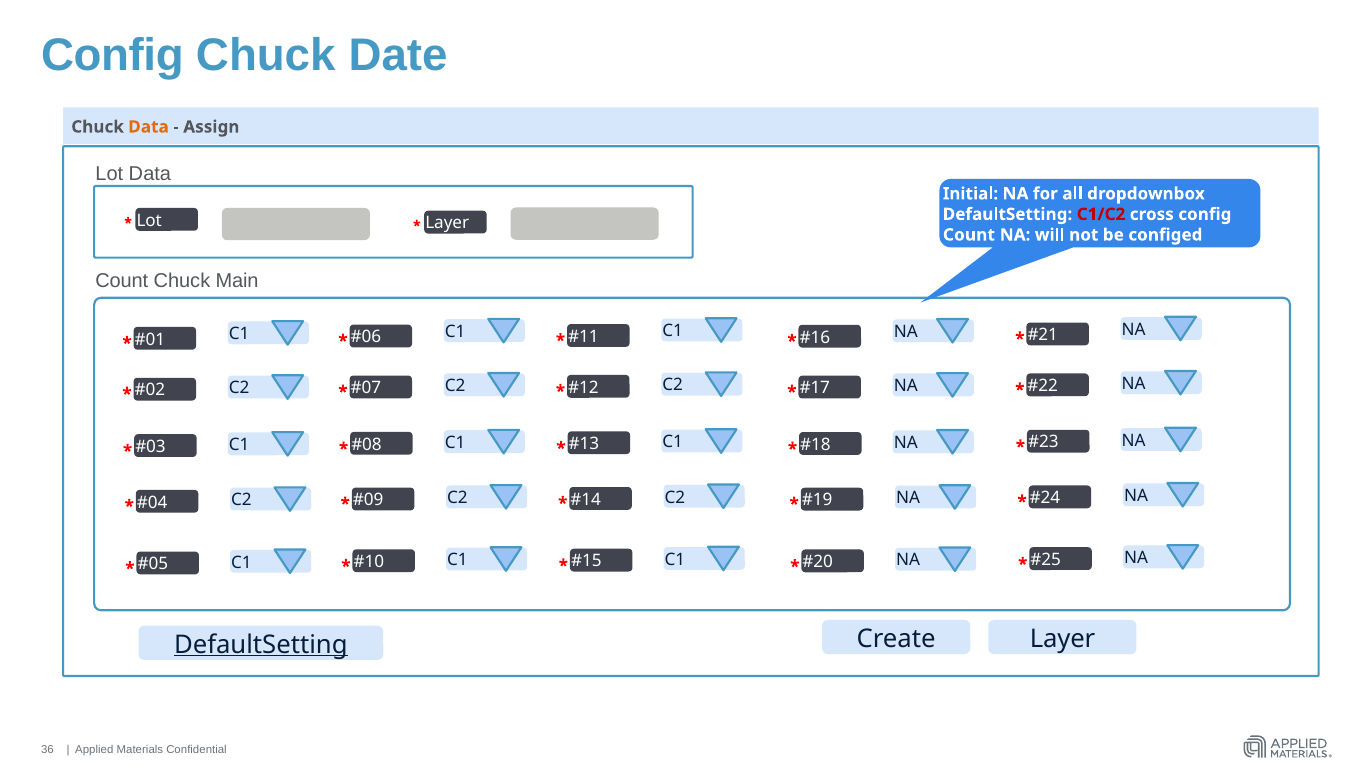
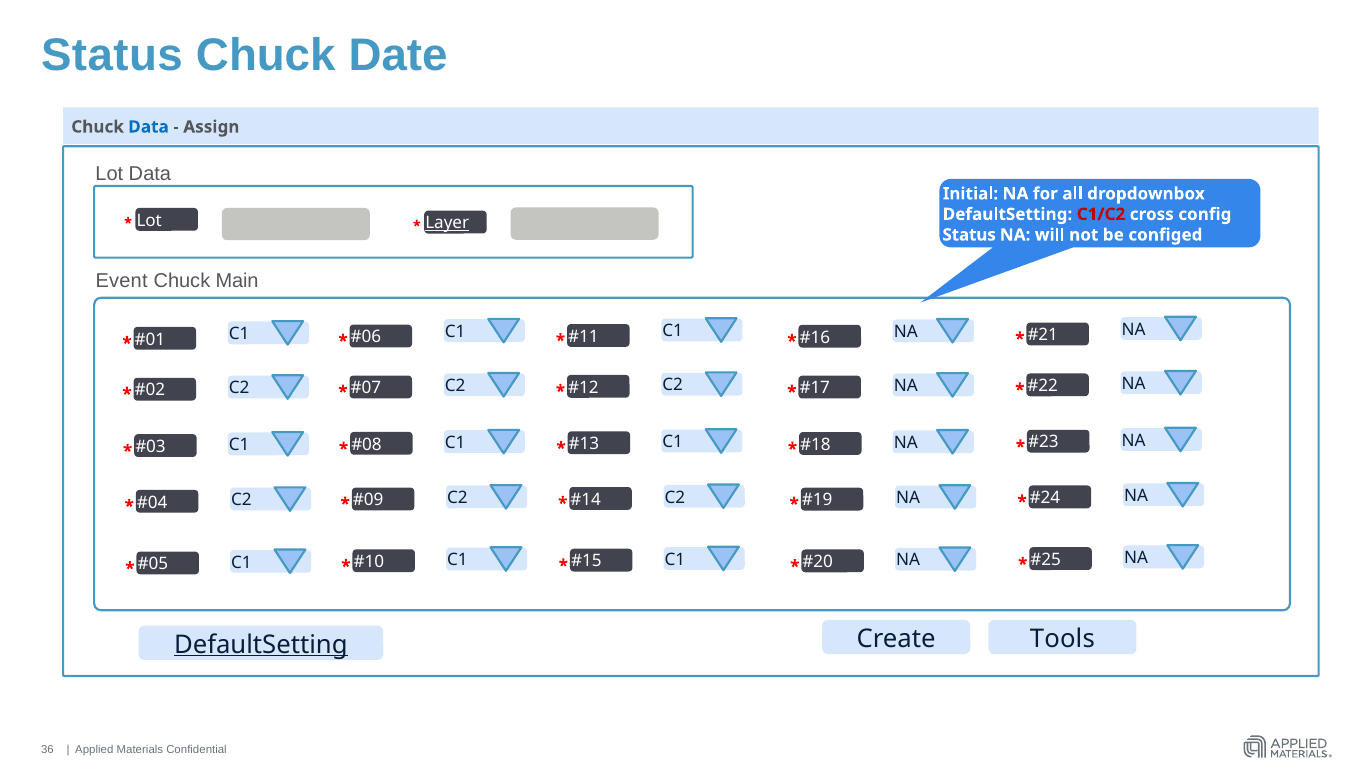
Config: Config -> Status (112, 56)
Data colour: orange -> blue (148, 127)
Layer underline: none -> present (447, 223)
Count: Count -> Status (969, 235)
Count: Count -> Event (122, 281)
Create Layer: Layer -> Tools (1062, 639)
